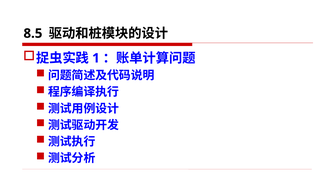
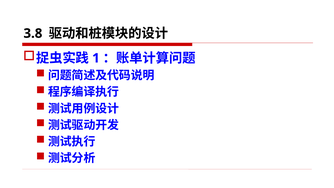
8.5: 8.5 -> 3.8 (33, 33)
